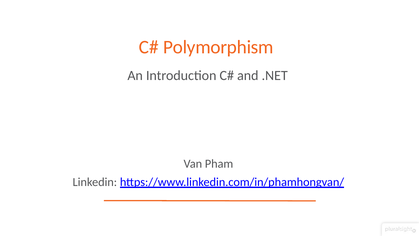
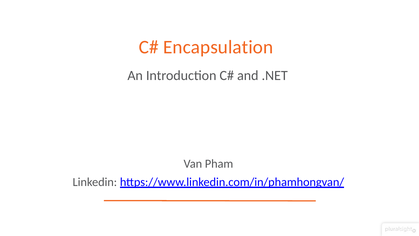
Polymorphism: Polymorphism -> Encapsulation (218, 47)
